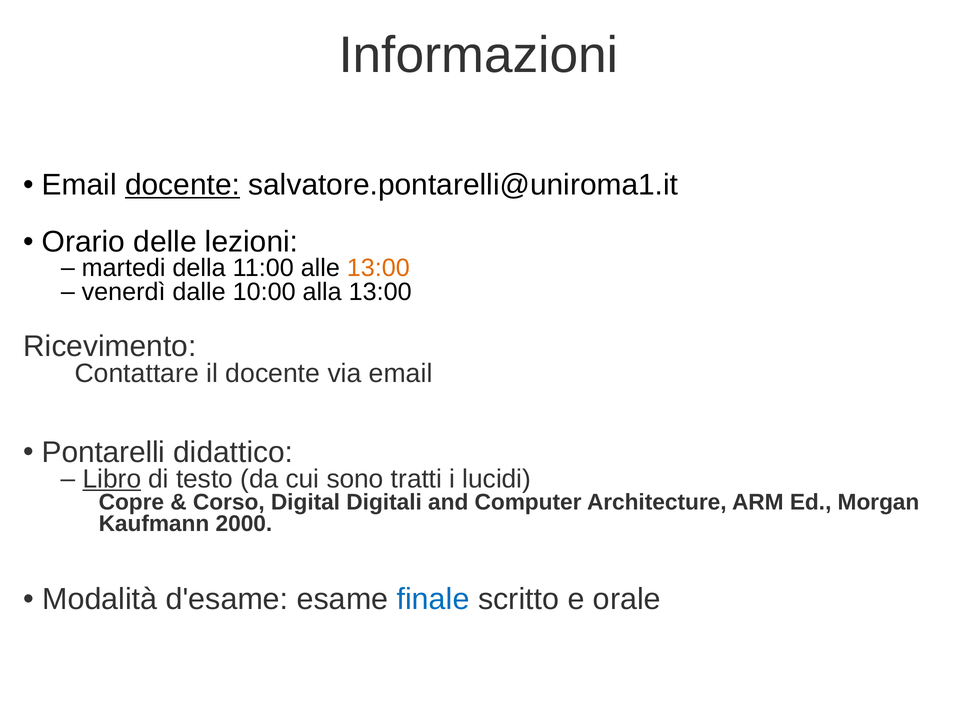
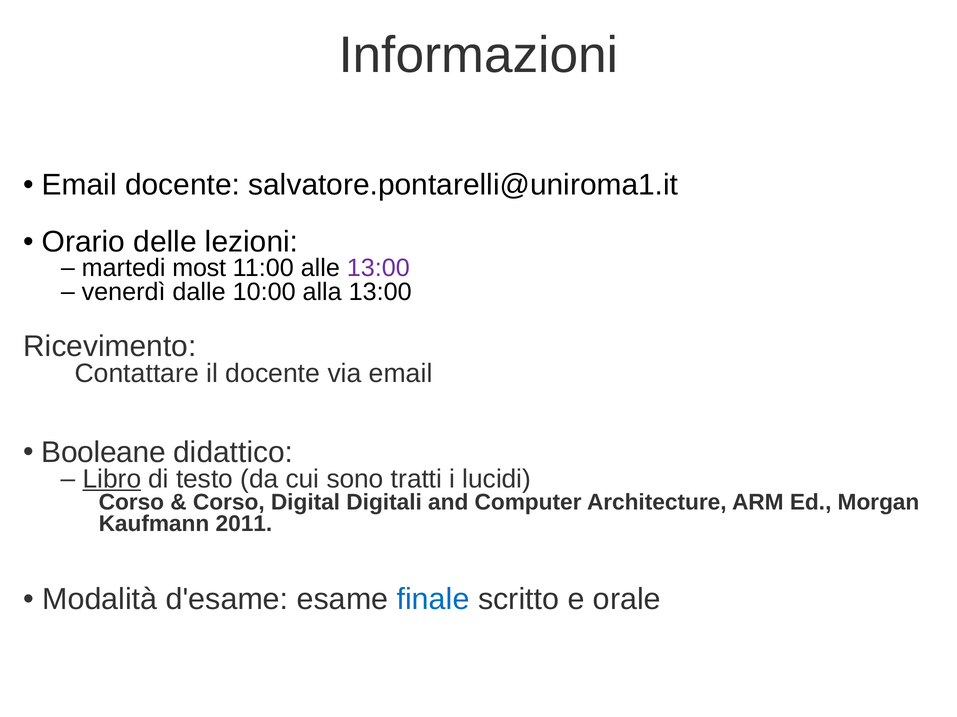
docente underline: present -> none (183, 185)
della: della -> most (199, 268)
13:00 colour: orange -> purple (378, 268)
Pontarelli: Pontarelli -> Booleane (104, 453)
Copre: Copre -> Corso (131, 503)
2000: 2000 -> 2011 (244, 525)
